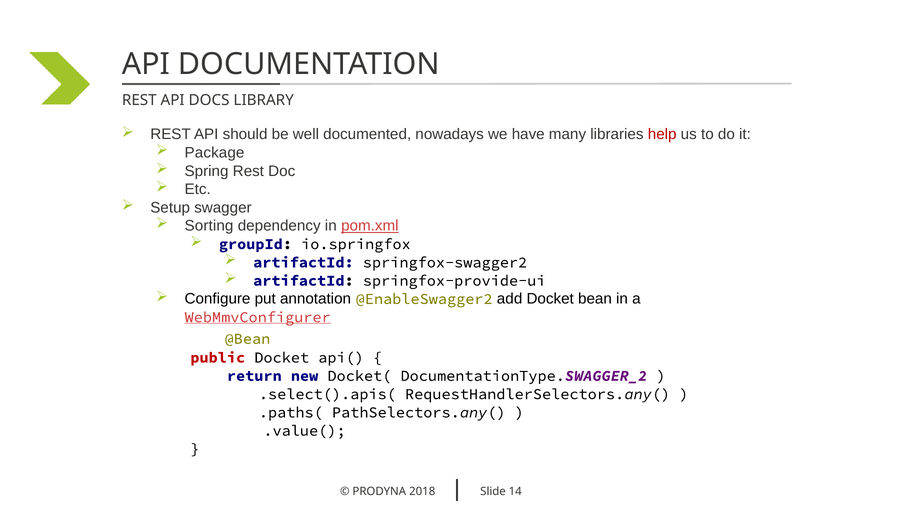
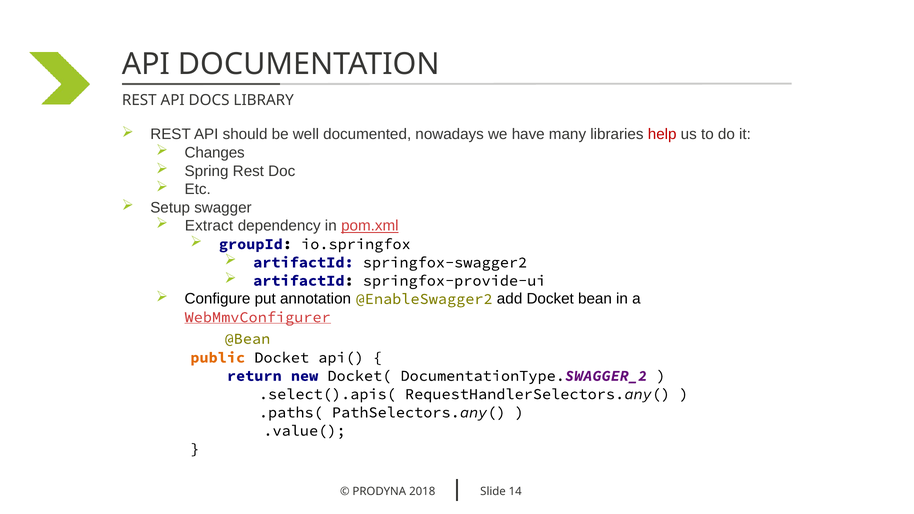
Package: Package -> Changes (215, 153)
Sorting: Sorting -> Extract (209, 226)
public colour: red -> orange (218, 358)
